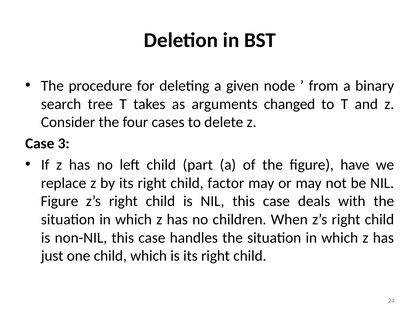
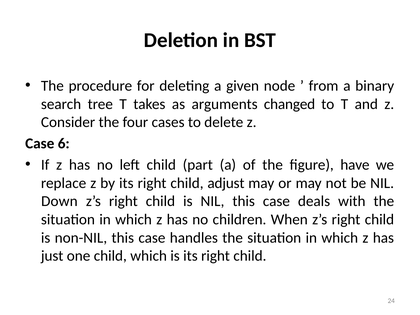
3: 3 -> 6 (64, 144)
factor: factor -> adjust (226, 183)
Figure: Figure -> Down (59, 201)
